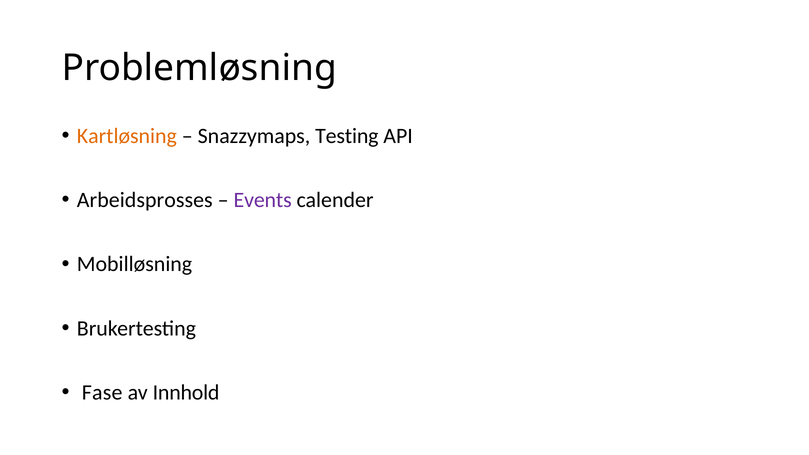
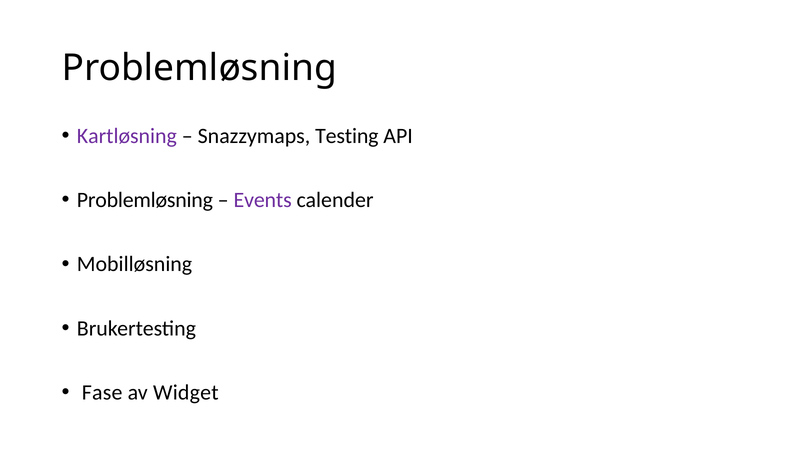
Kartløsning colour: orange -> purple (127, 136)
Arbeidsprosses: Arbeidsprosses -> Problemløsning (145, 200)
Innhold: Innhold -> Widget (186, 393)
